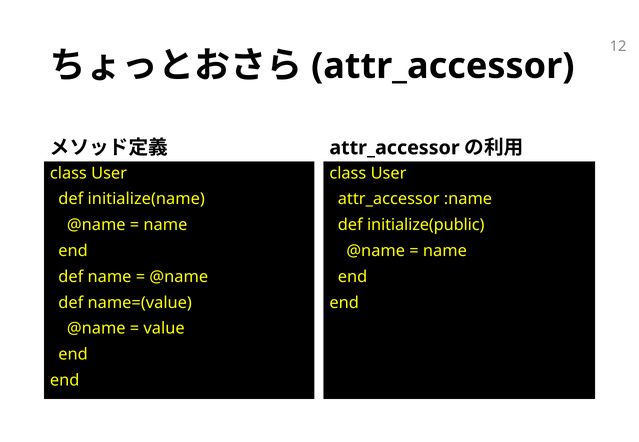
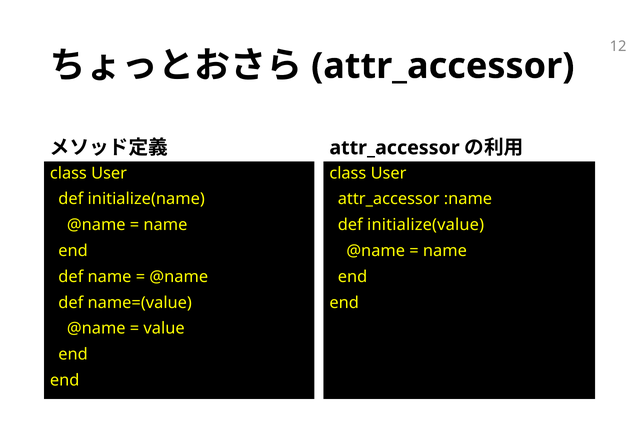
initialize(public: initialize(public -> initialize(value (426, 225)
